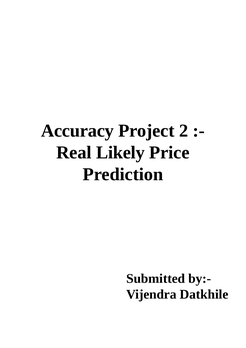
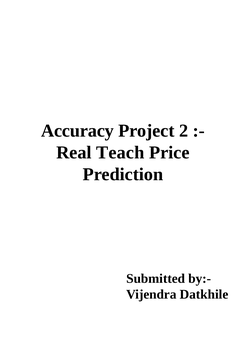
Likely: Likely -> Teach (120, 152)
